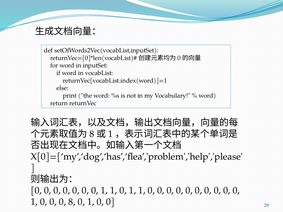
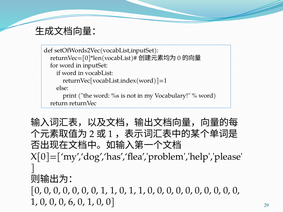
8: 8 -> 2 (92, 134)
0 8: 8 -> 6 (72, 202)
